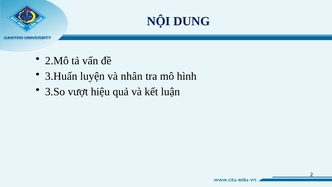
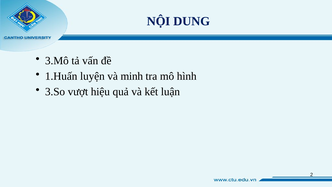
2.Mô: 2.Mô -> 3.Mô (57, 61)
3.Huấn: 3.Huấn -> 1.Huấn (61, 76)
nhân: nhân -> minh (132, 76)
